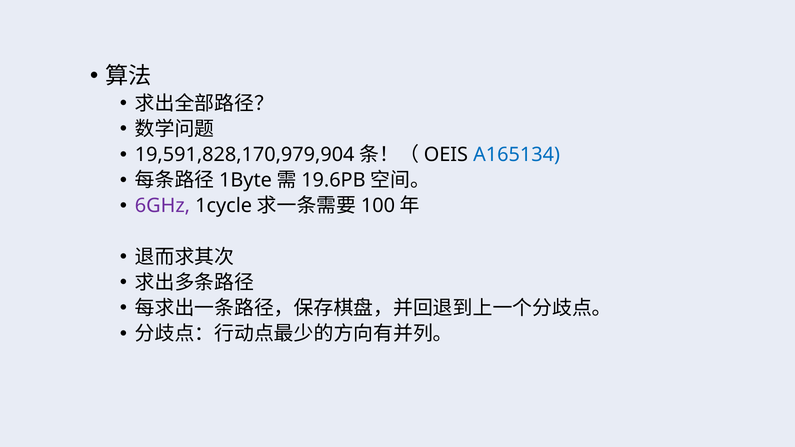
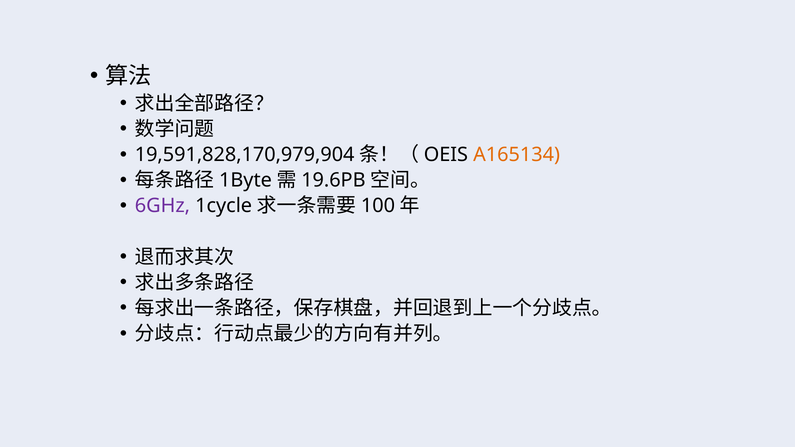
A165134 colour: blue -> orange (517, 155)
